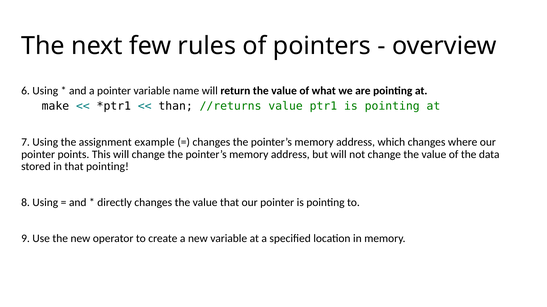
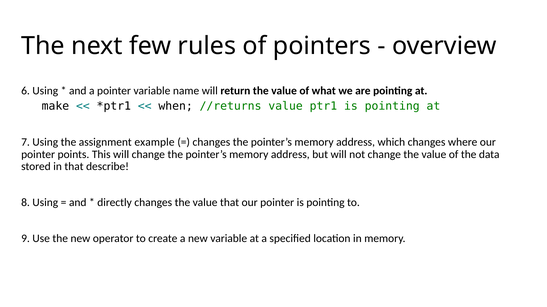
than: than -> when (176, 106)
that pointing: pointing -> describe (107, 167)
